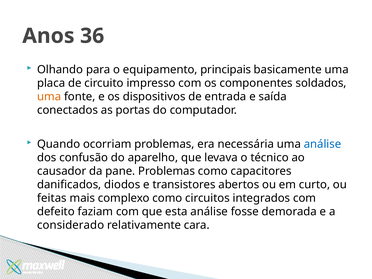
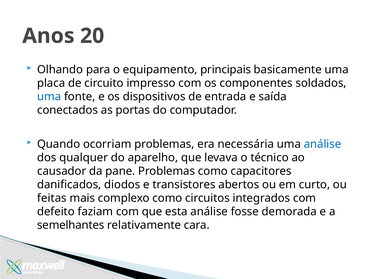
36: 36 -> 20 (92, 36)
uma colour: orange -> blue (49, 97)
confusão: confusão -> qualquer (84, 158)
considerado: considerado -> semelhantes (71, 225)
